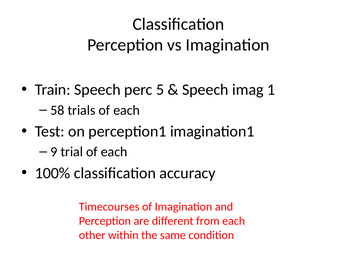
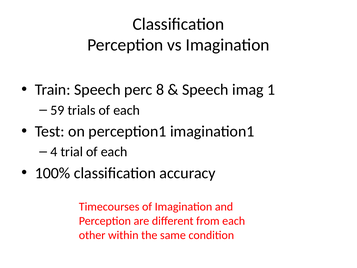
5: 5 -> 8 (160, 90)
58: 58 -> 59 (57, 110)
9: 9 -> 4 (54, 152)
